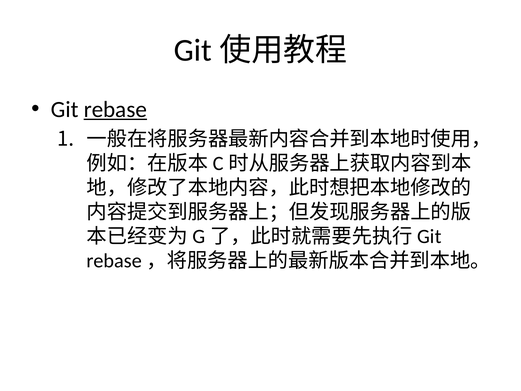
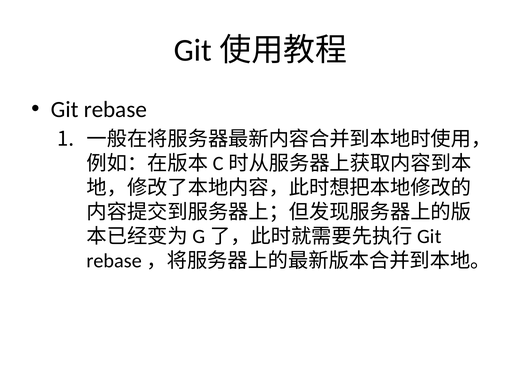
rebase underline: present -> none (115, 109)
